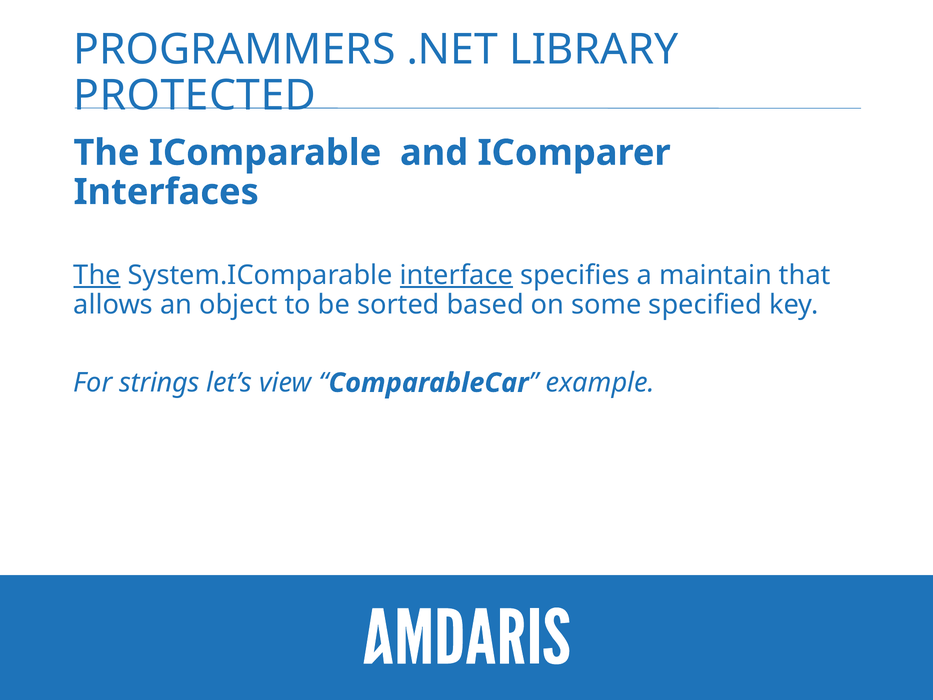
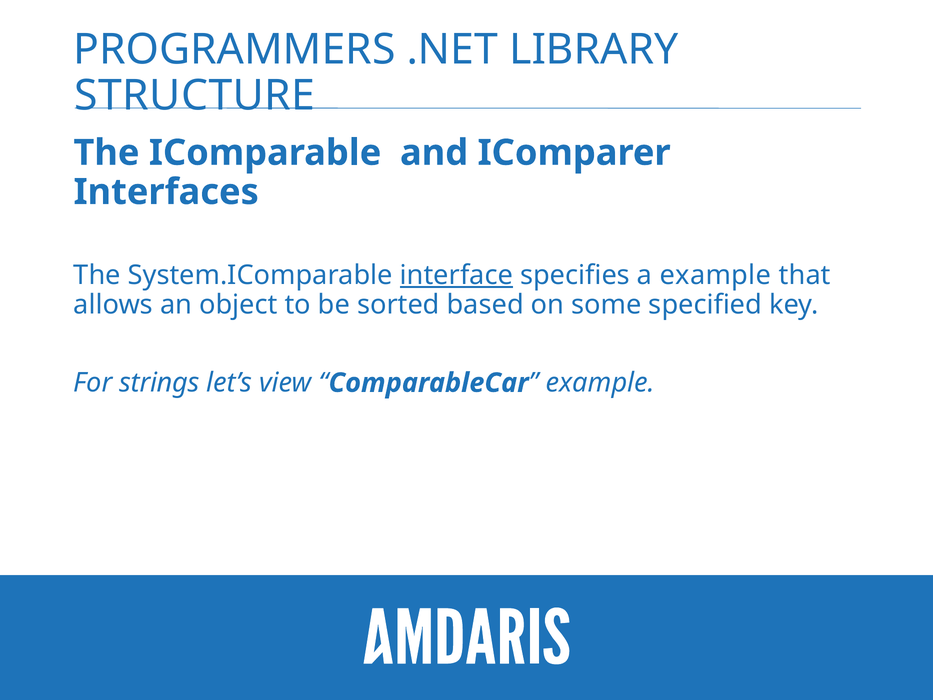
PROTECTED: PROTECTED -> STRUCTURE (195, 96)
The underline: present -> none (97, 275)
a maintain: maintain -> example (715, 275)
